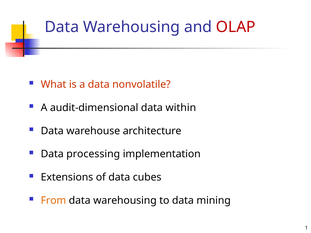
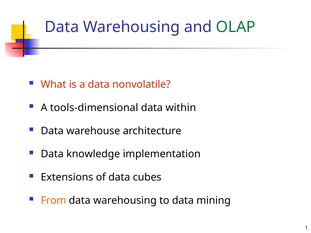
OLAP colour: red -> green (236, 27)
audit-dimensional: audit-dimensional -> tools-dimensional (94, 108)
processing: processing -> knowledge (93, 154)
